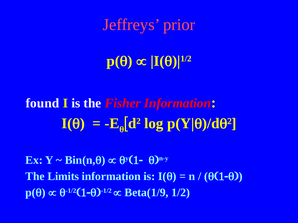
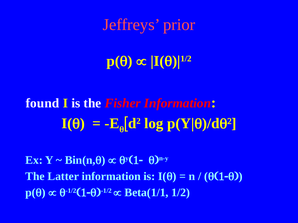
Limits: Limits -> Latter (63, 177)
Beta(1/9: Beta(1/9 -> Beta(1/1 (147, 193)
